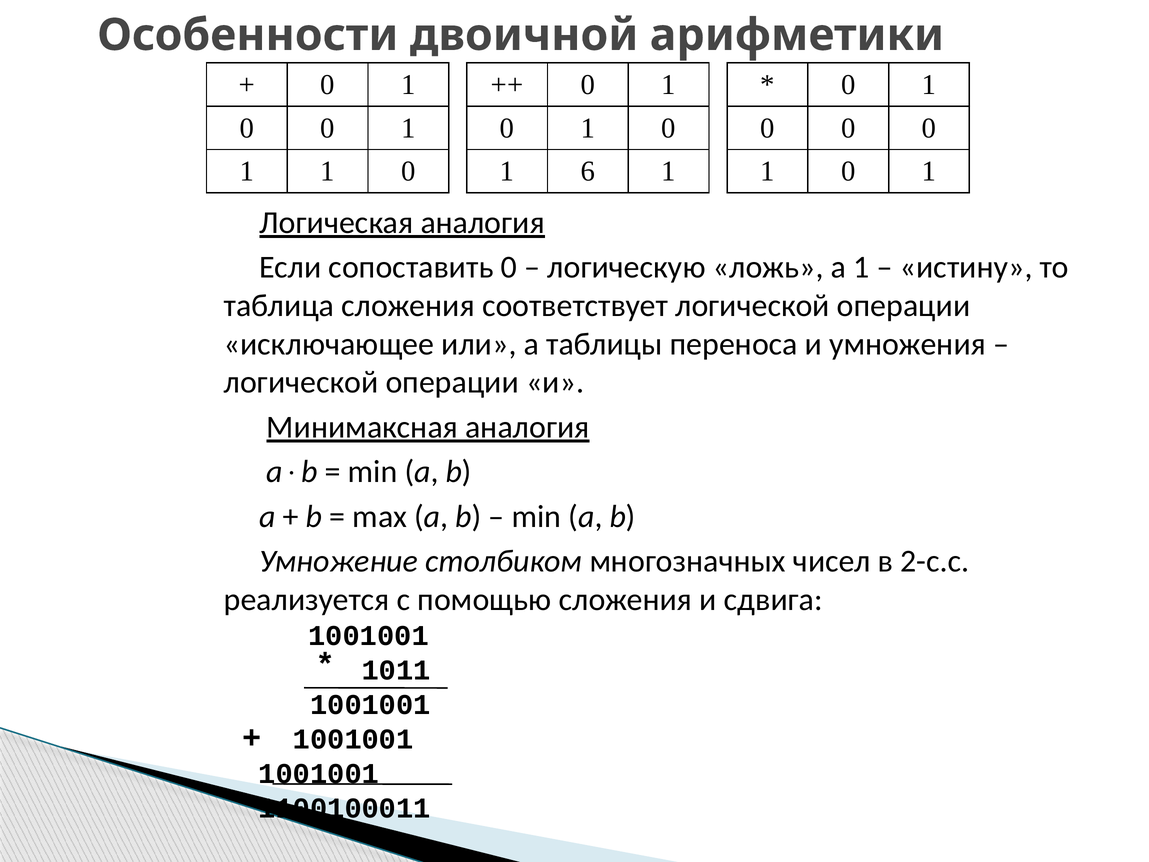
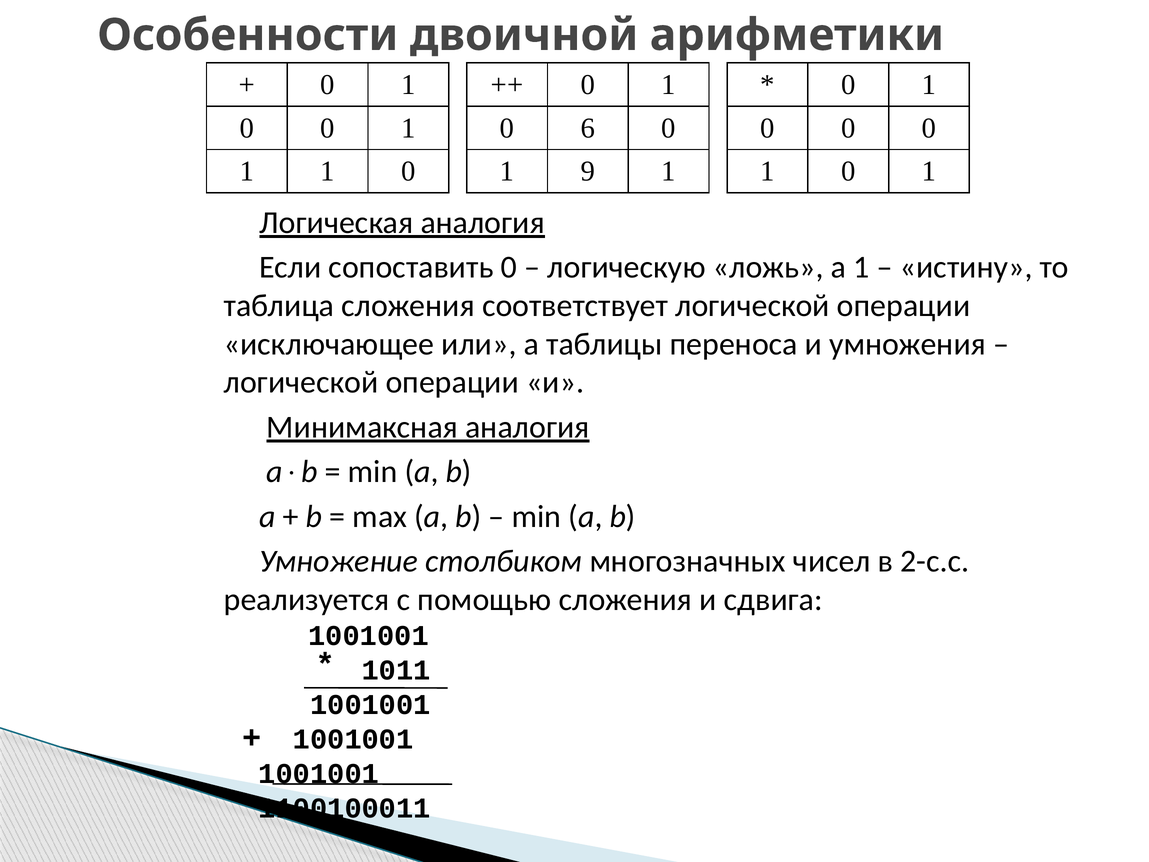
1: 1 -> 6 (588, 128)
6: 6 -> 9 (588, 171)
